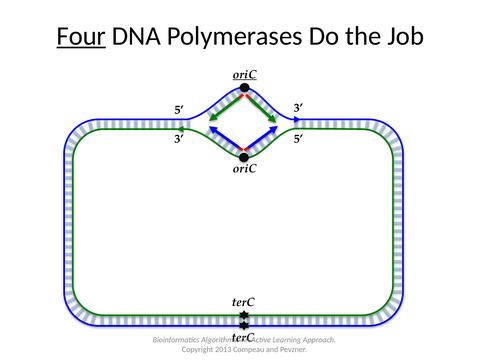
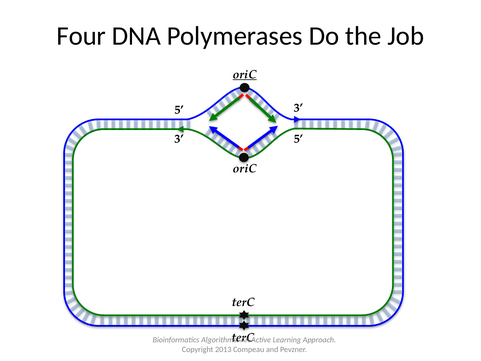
Four underline: present -> none (81, 36)
